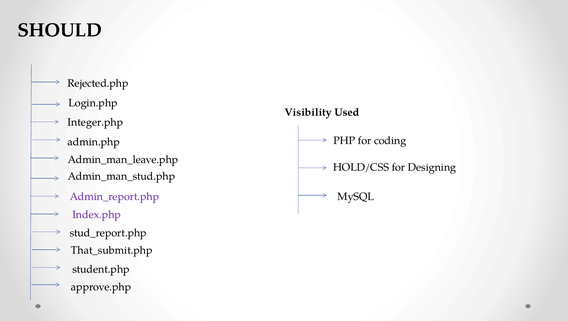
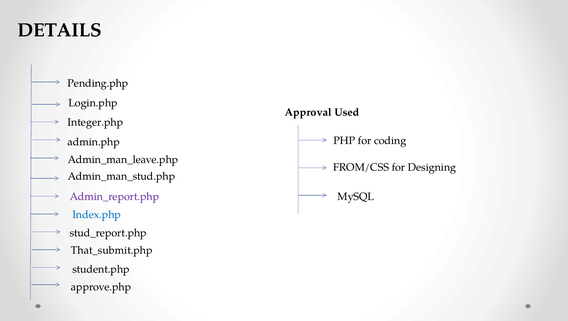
SHOULD: SHOULD -> DETAILS (60, 30)
Rejected.php: Rejected.php -> Pending.php (98, 83)
Visibility: Visibility -> Approval (308, 112)
HOLD/CSS: HOLD/CSS -> FROM/CSS (361, 167)
Index.php colour: purple -> blue (97, 214)
